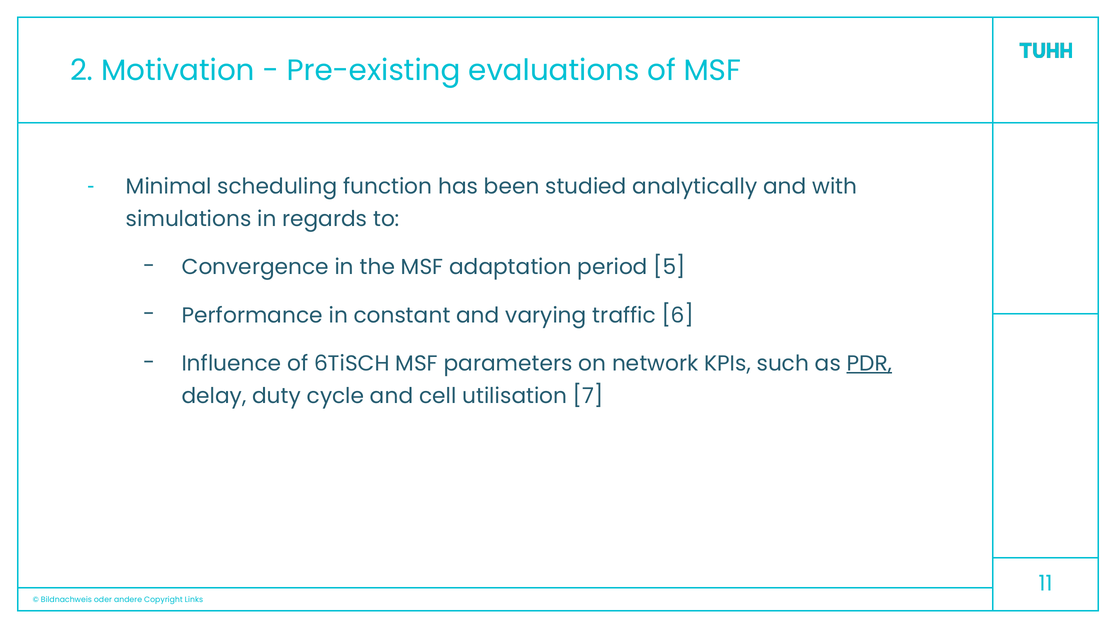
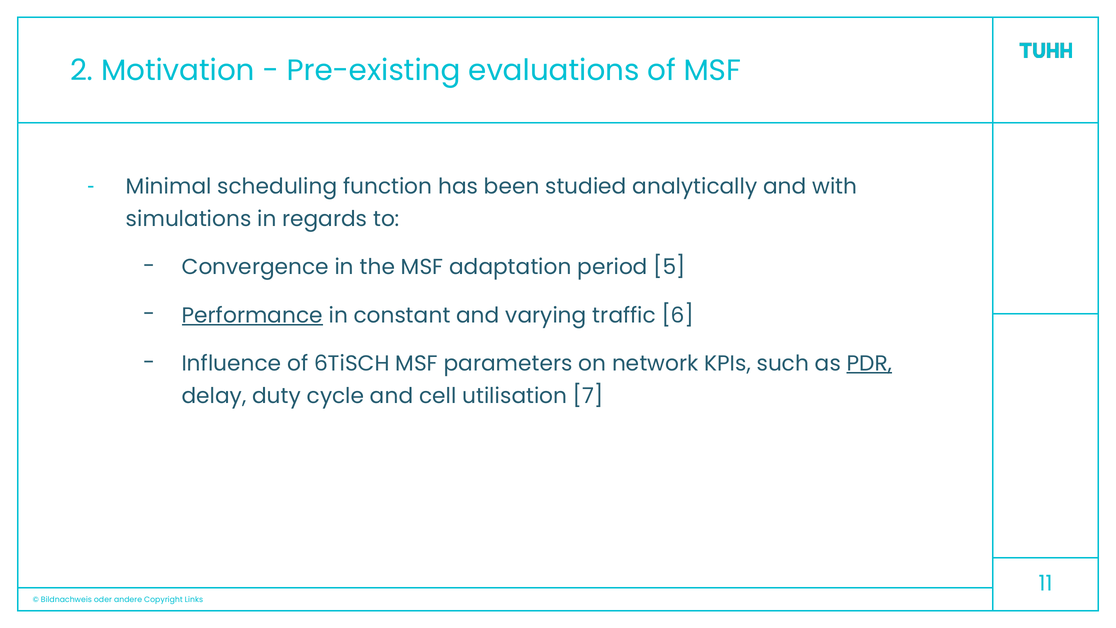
Performance underline: none -> present (252, 315)
